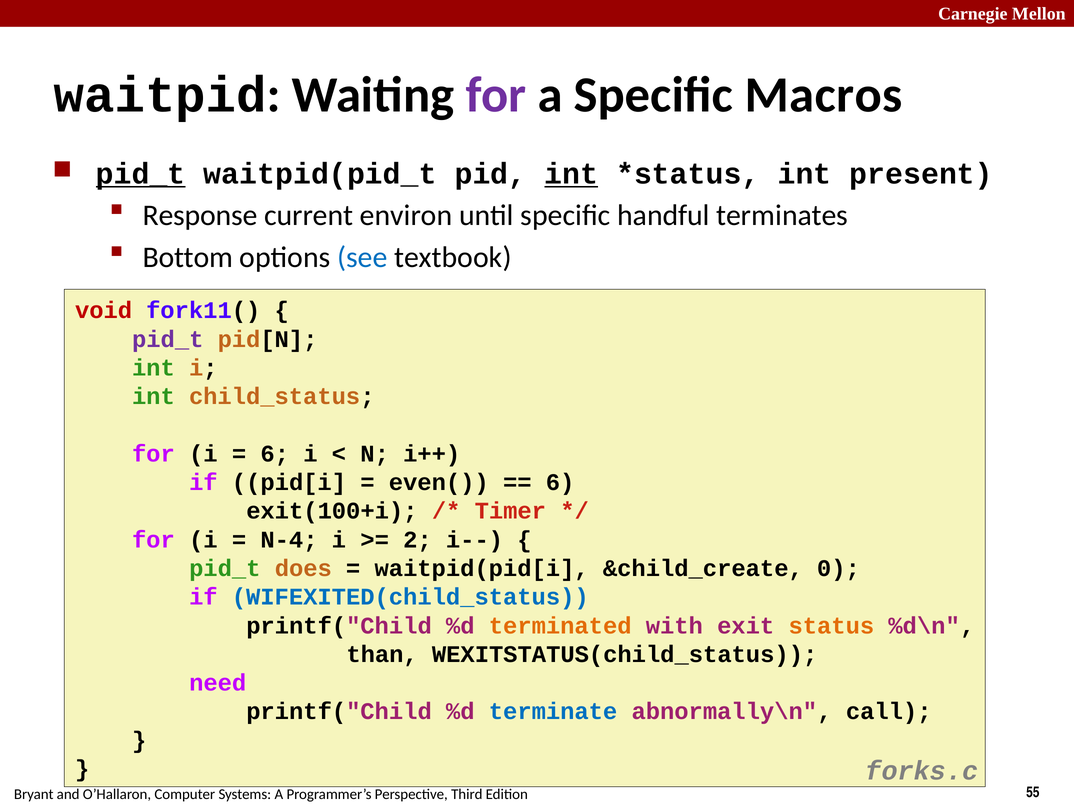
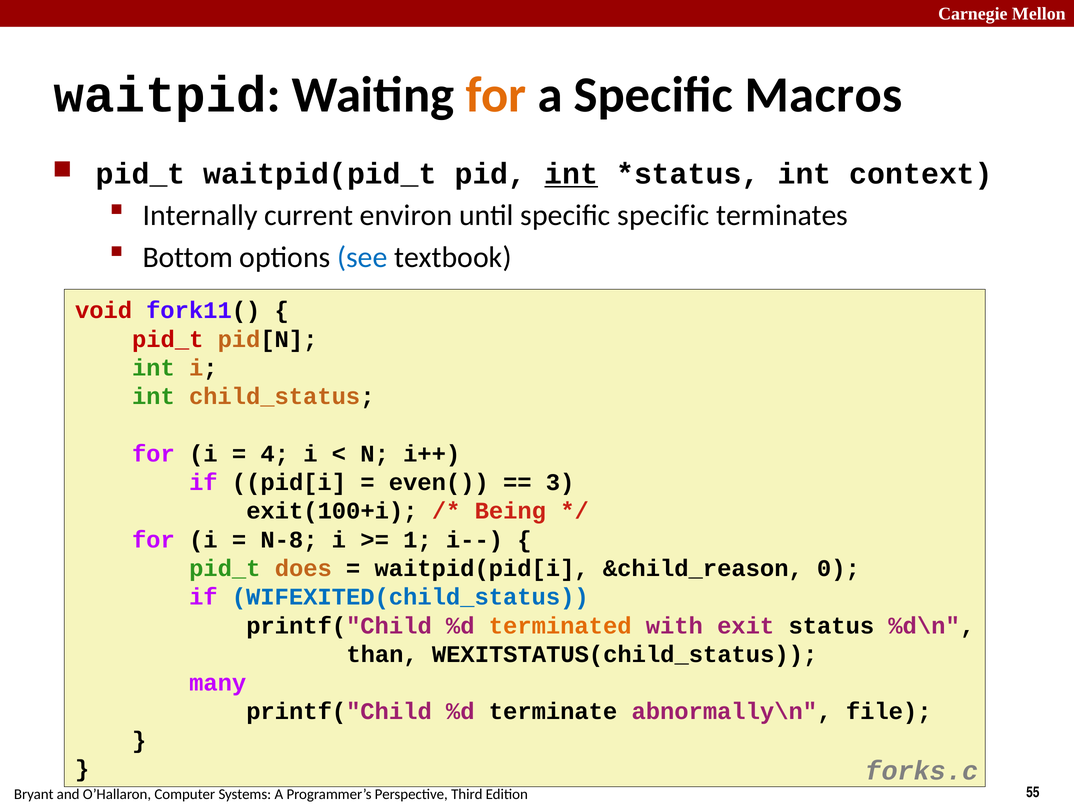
for colour: purple -> orange (496, 95)
pid_t underline: present -> none (141, 174)
present: present -> context (921, 174)
Response: Response -> Internally (200, 215)
specific handful: handful -> specific (663, 215)
pid_t colour: purple -> red (168, 339)
6: 6 -> 4 (275, 454)
6: 6 -> 3 (560, 482)
Timer: Timer -> Being (510, 511)
N-4: N-4 -> N-8 (289, 539)
2: 2 -> 1 (417, 539)
&child_create: &child_create -> &child_reason (703, 568)
status colour: orange -> black (831, 625)
need: need -> many (218, 683)
terminate colour: blue -> black (553, 711)
call: call -> file (889, 711)
